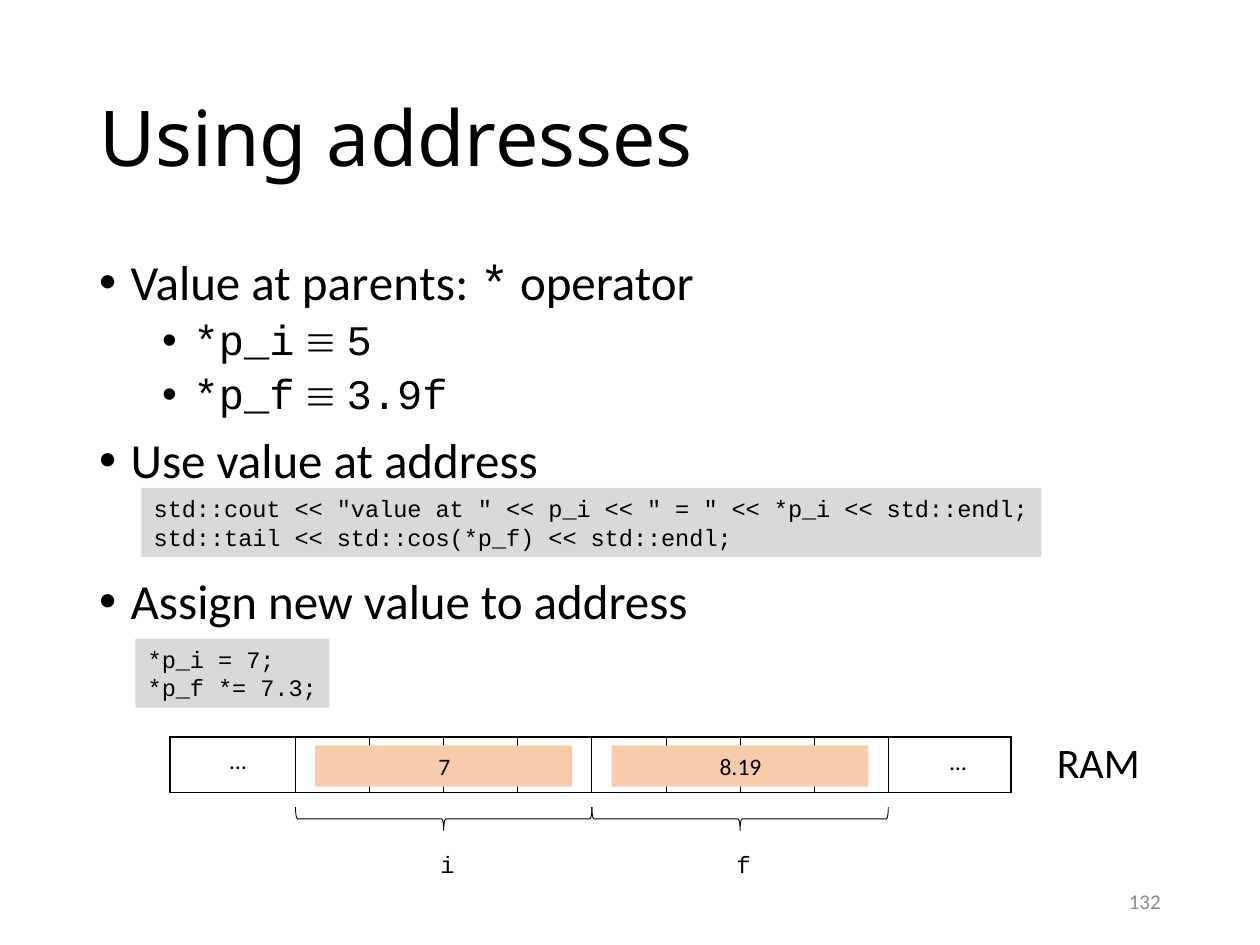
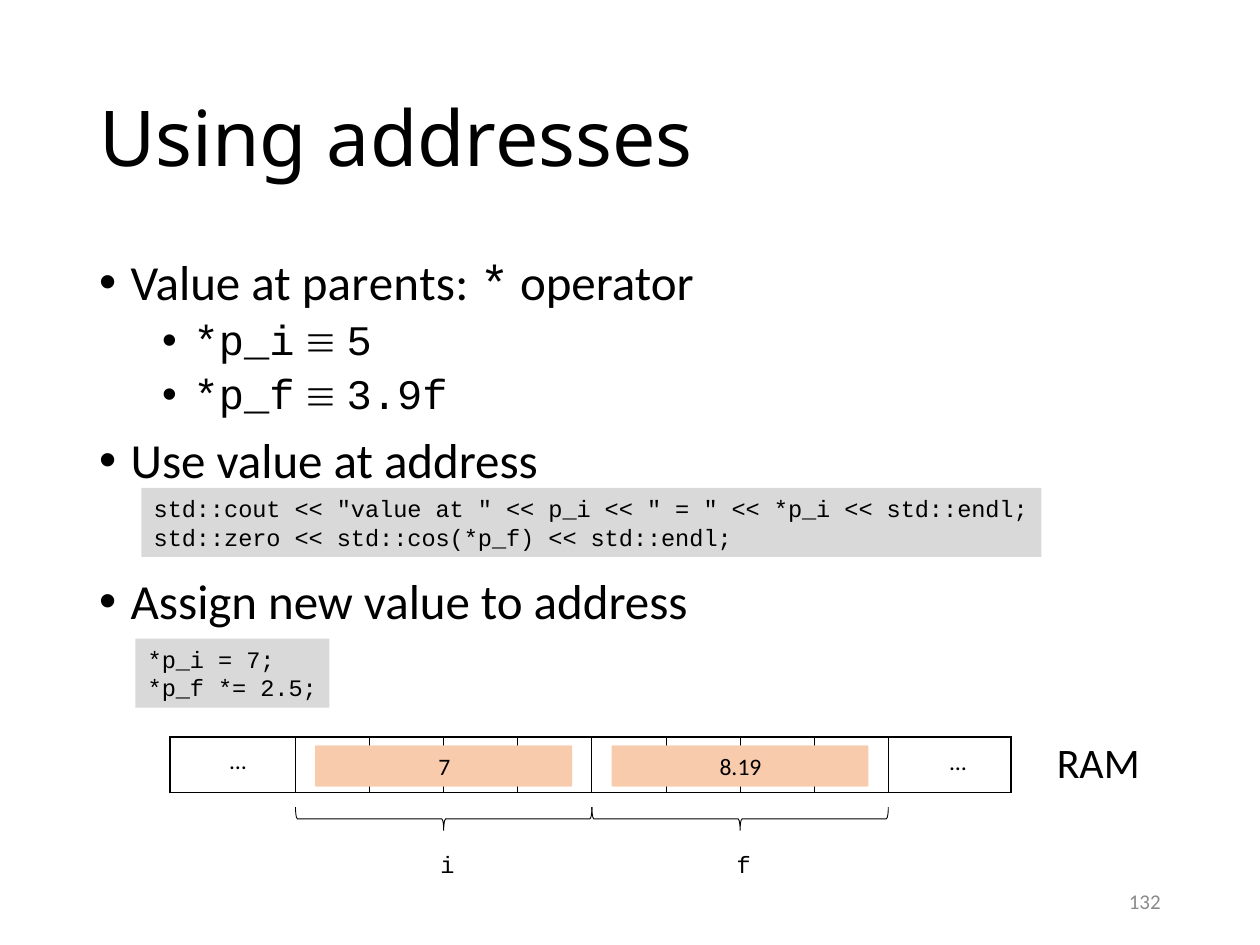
std::tail: std::tail -> std::zero (217, 538)
7.3: 7.3 -> 2.5 (289, 689)
